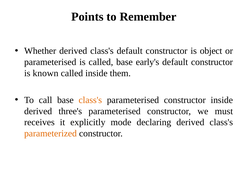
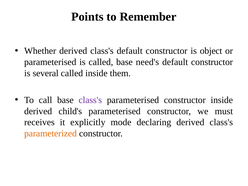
early's: early's -> need's (147, 62)
known: known -> several (46, 73)
class's colour: orange -> purple (90, 100)
three's: three's -> child's (70, 111)
